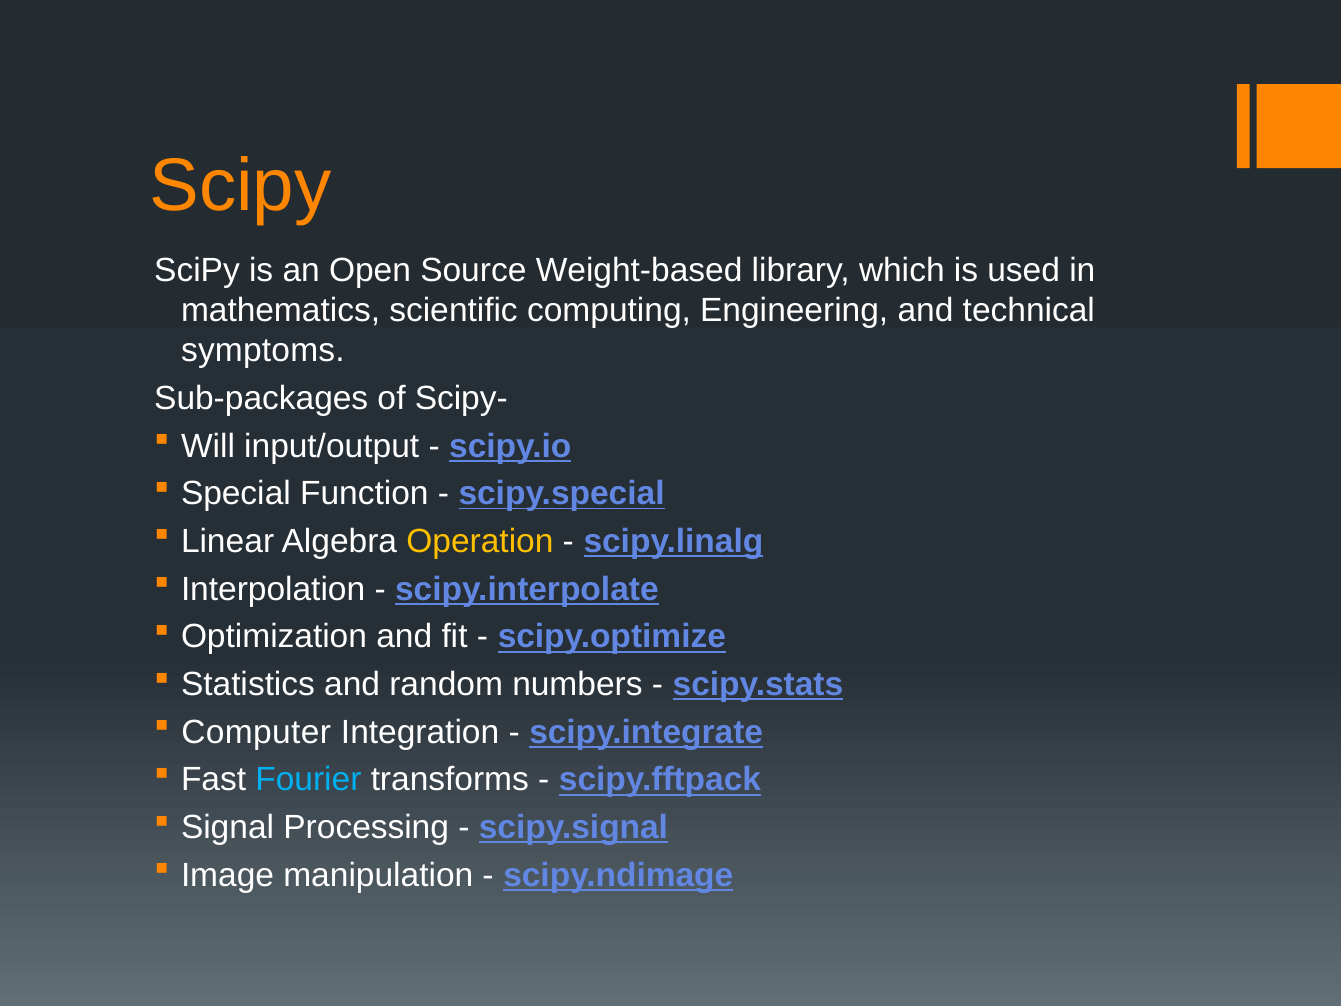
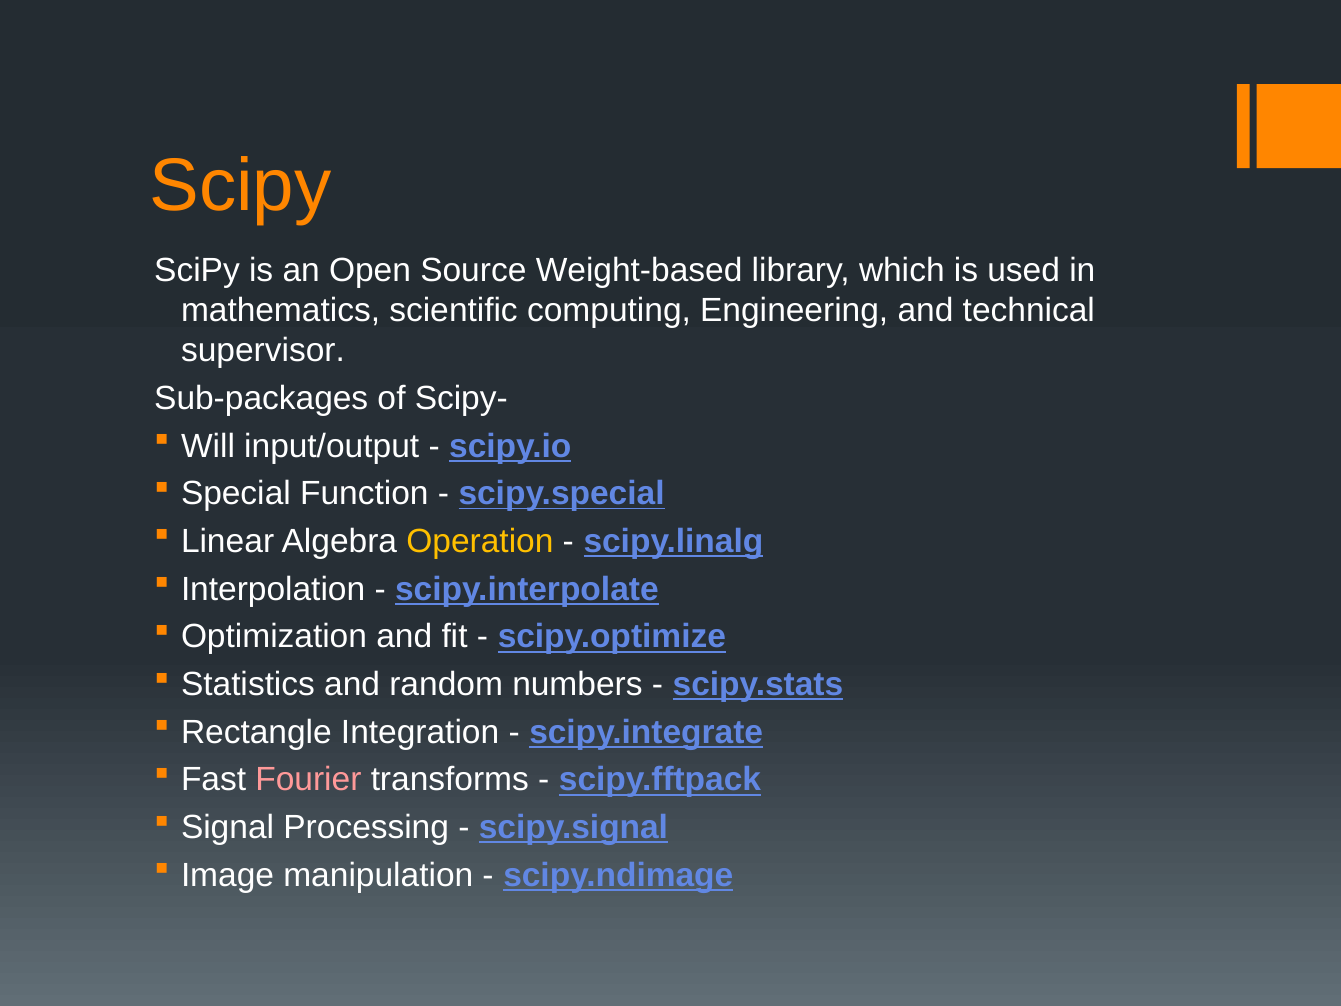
symptoms: symptoms -> supervisor (263, 351)
Computer: Computer -> Rectangle (256, 732)
Fourier colour: light blue -> pink (308, 780)
